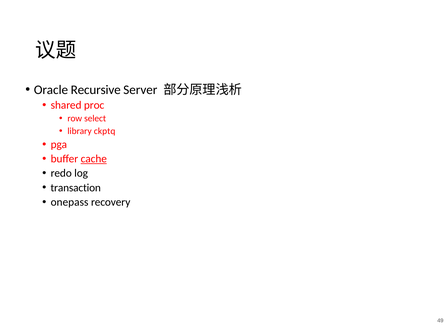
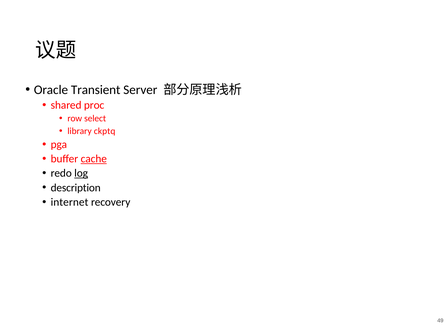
Recursive: Recursive -> Transient (96, 90)
log underline: none -> present (81, 173)
transaction: transaction -> description (76, 188)
onepass: onepass -> internet (70, 202)
